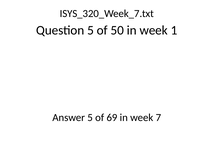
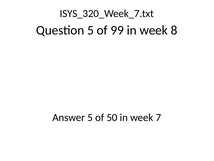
50: 50 -> 99 (117, 30)
1: 1 -> 8 (174, 30)
69: 69 -> 50 (112, 117)
